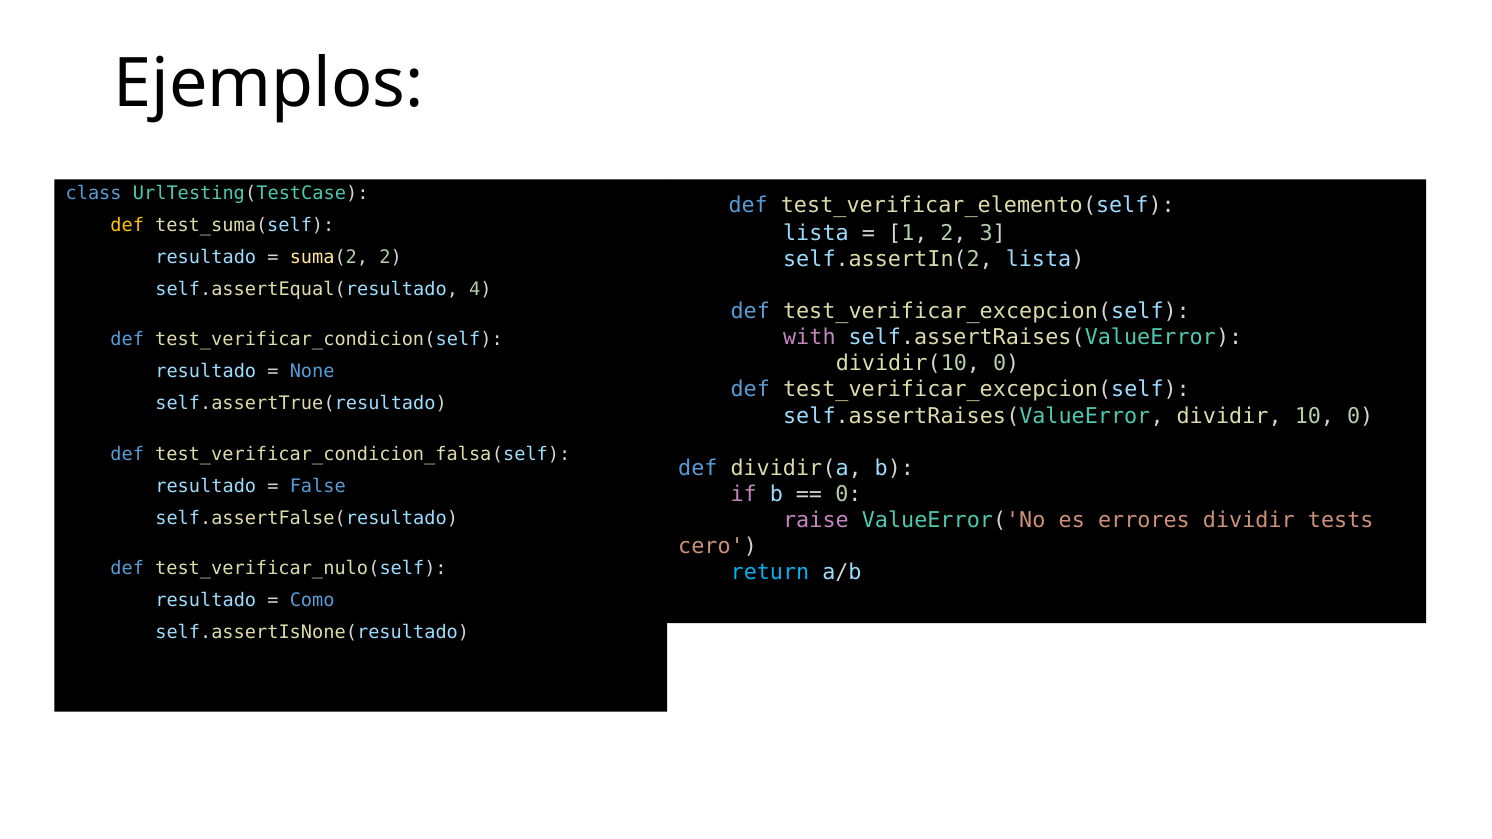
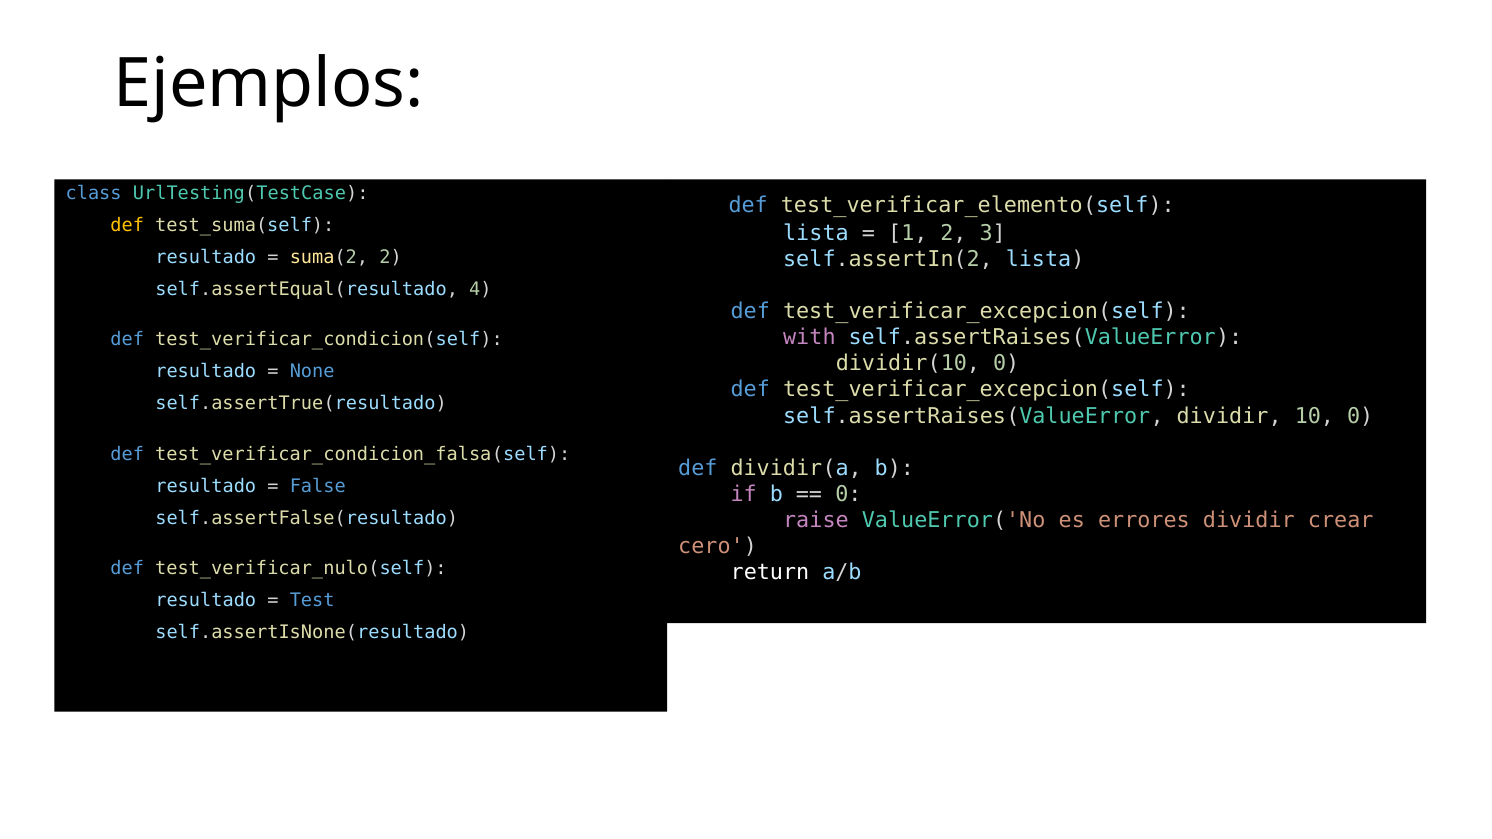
tests: tests -> crear (1341, 520)
return colour: light blue -> white (770, 573)
Como: Como -> Test (312, 601)
